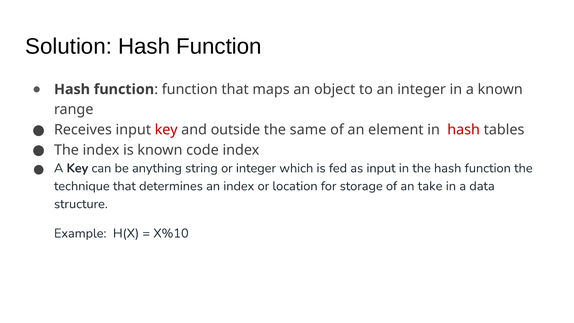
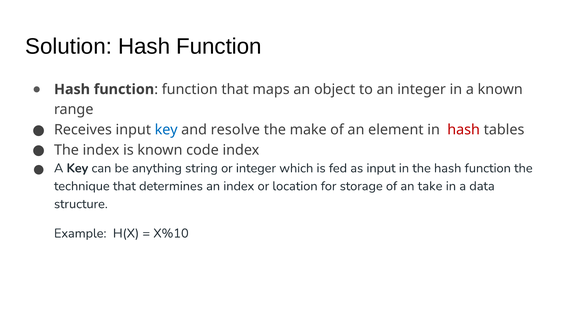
key colour: red -> blue (166, 130)
outside: outside -> resolve (235, 130)
same: same -> make (308, 130)
